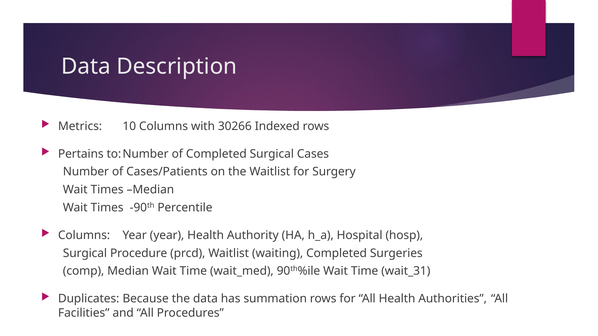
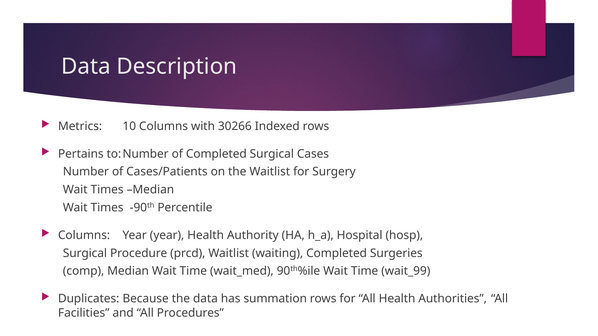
wait_31: wait_31 -> wait_99 (406, 271)
